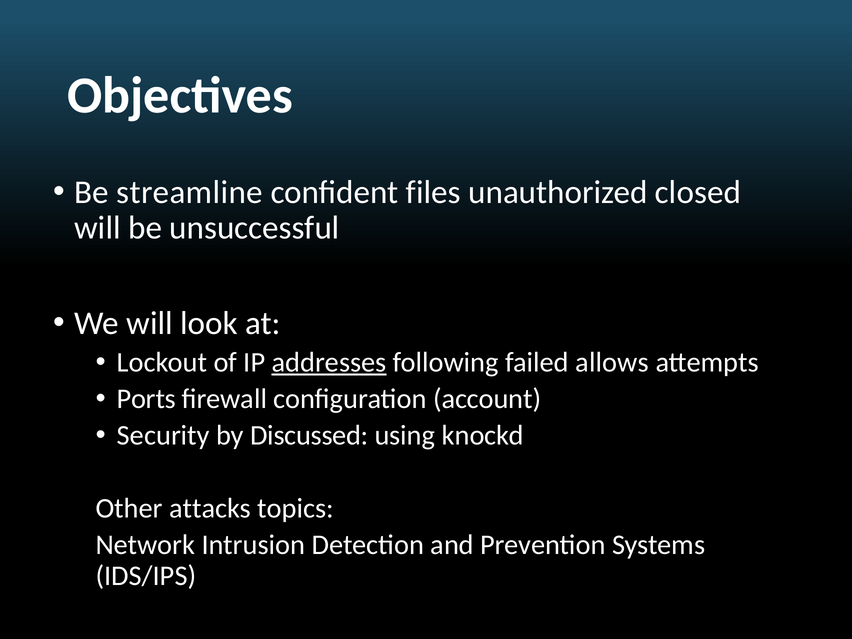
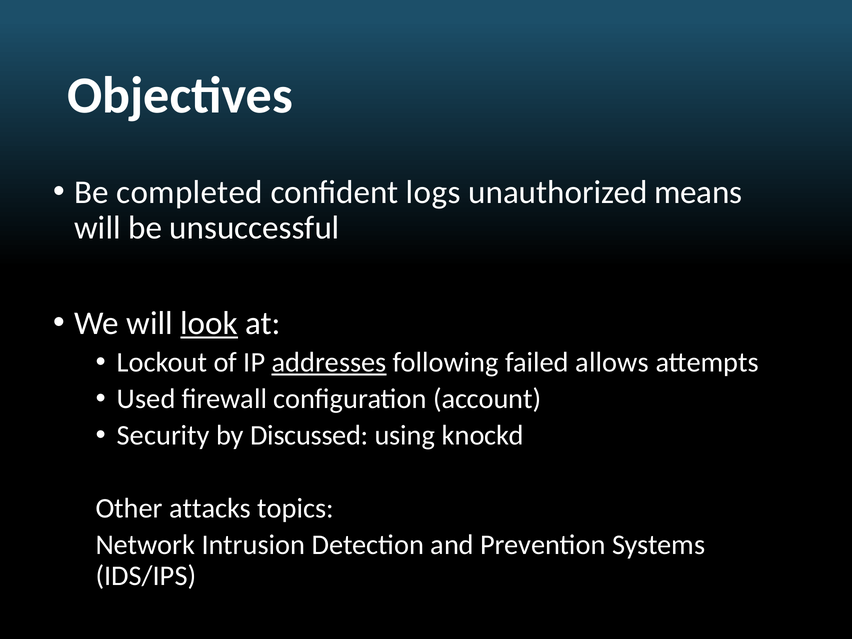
streamline: streamline -> completed (190, 192)
files: files -> logs (433, 192)
closed: closed -> means (698, 192)
look underline: none -> present (209, 323)
Ports: Ports -> Used (146, 399)
